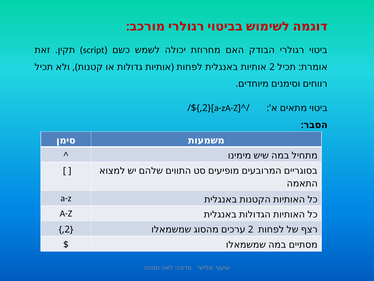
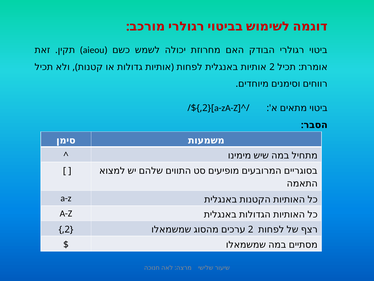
script: script -> aieou (94, 50)
